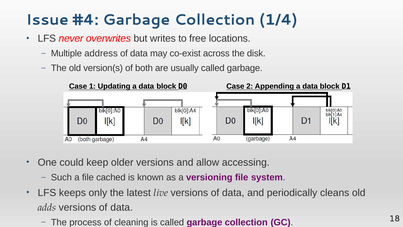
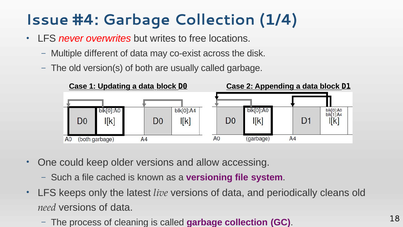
address: address -> different (101, 54)
adds: adds -> need (47, 207)
